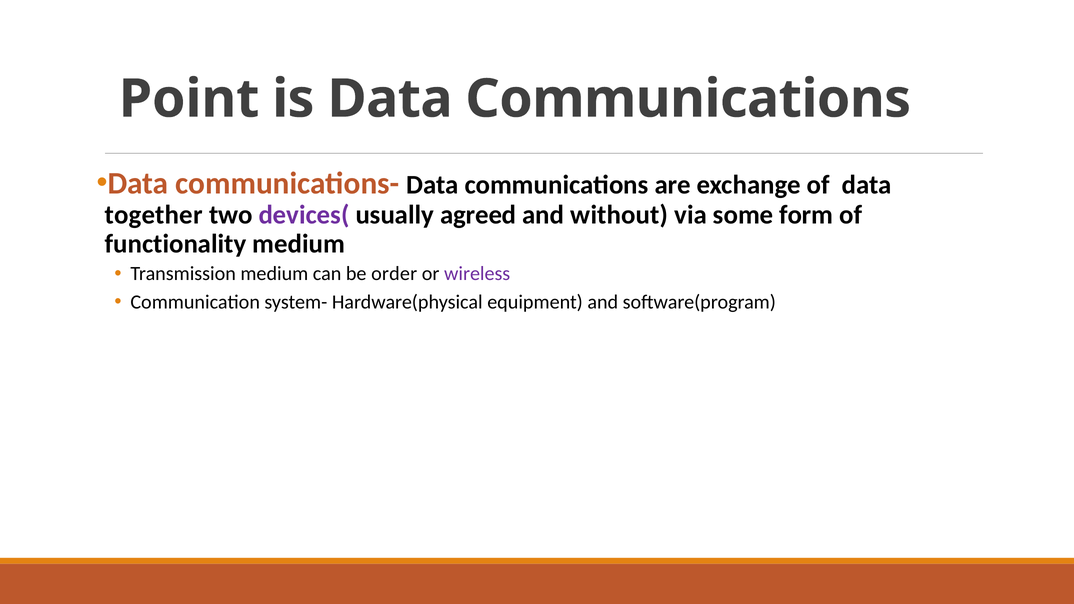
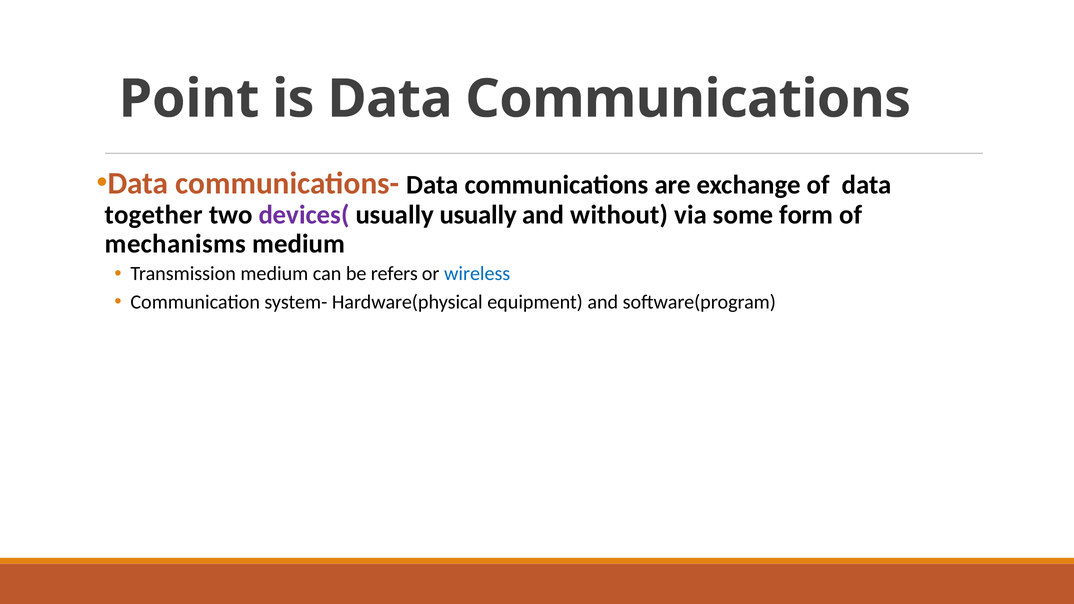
usually agreed: agreed -> usually (478, 215)
functionality: functionality -> mechanisms (175, 244)
order: order -> refers (394, 274)
wireless colour: purple -> blue (477, 274)
